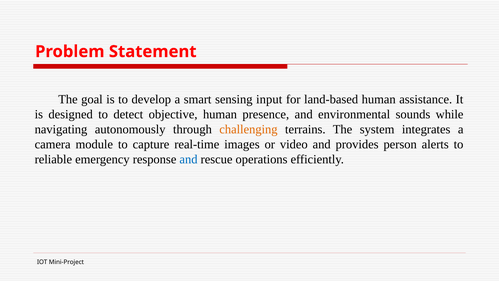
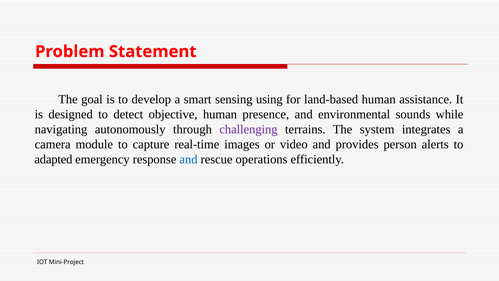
input: input -> using (269, 99)
challenging colour: orange -> purple (248, 129)
reliable: reliable -> adapted (53, 159)
